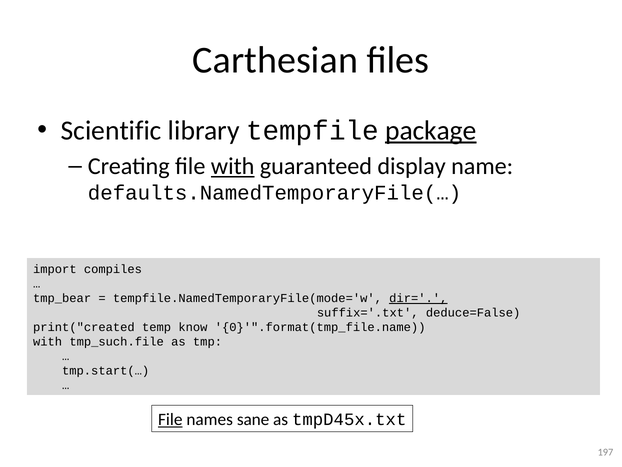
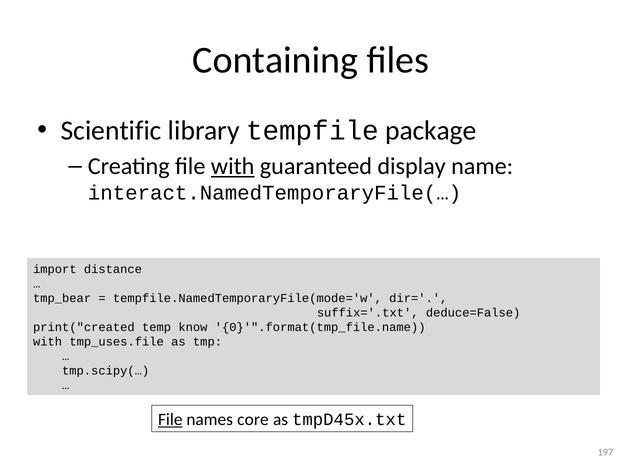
Carthesian: Carthesian -> Containing (275, 60)
package underline: present -> none (431, 130)
defaults.NamedTemporaryFile(…: defaults.NamedTemporaryFile(… -> interact.NamedTemporaryFile(… (275, 193)
compiles: compiles -> distance (113, 269)
dir= underline: present -> none (418, 298)
tmp_such.file: tmp_such.file -> tmp_uses.file (117, 342)
tmp.start(…: tmp.start(… -> tmp.scipy(… (106, 371)
sane: sane -> core (253, 419)
